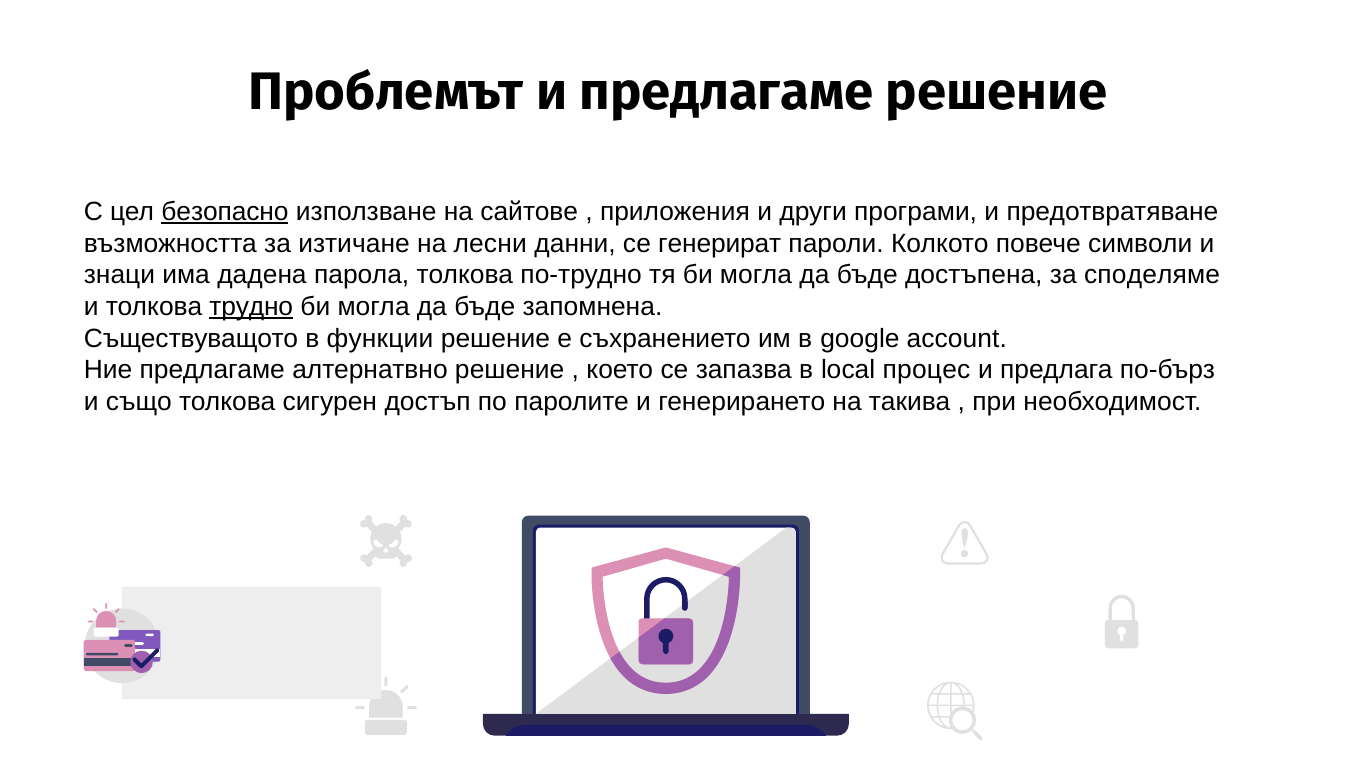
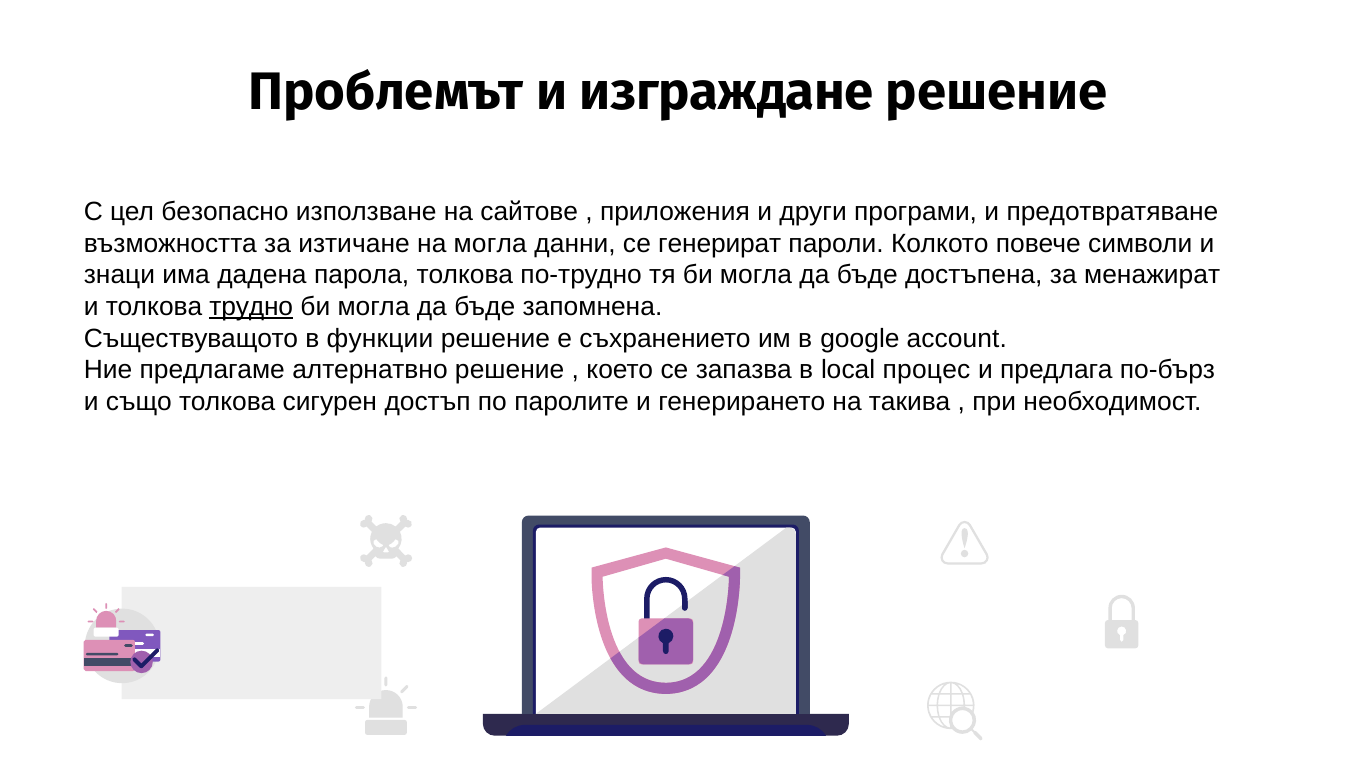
и предлагаме: предлагаме -> изграждане (727, 92)
безопасно underline: present -> none (225, 212)
на лесни: лесни -> могла (490, 243)
споделяме: споделяме -> менажират (1152, 275)
